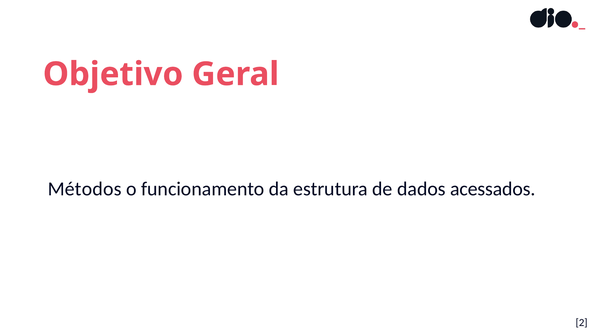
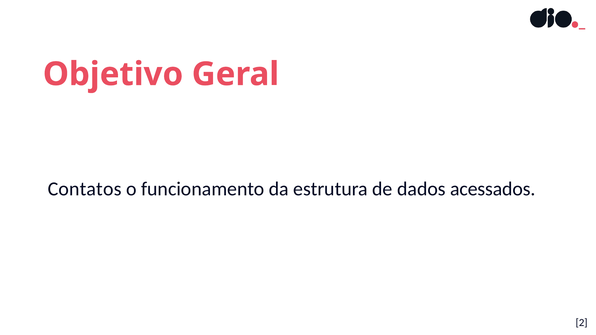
Métodos: Métodos -> Contatos (85, 189)
